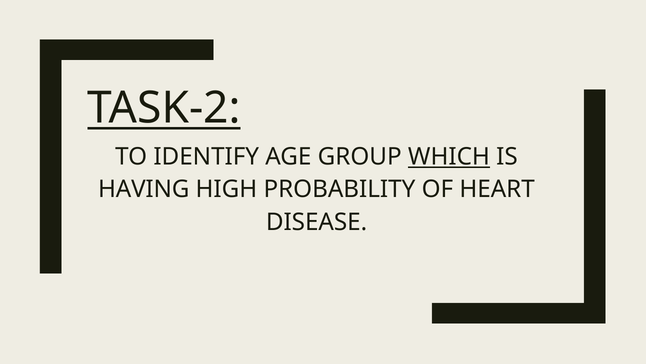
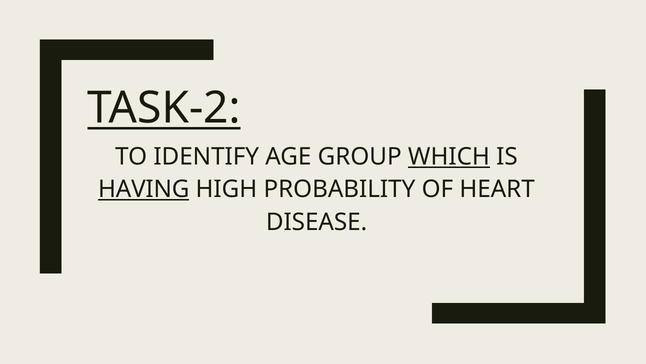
HAVING underline: none -> present (144, 189)
